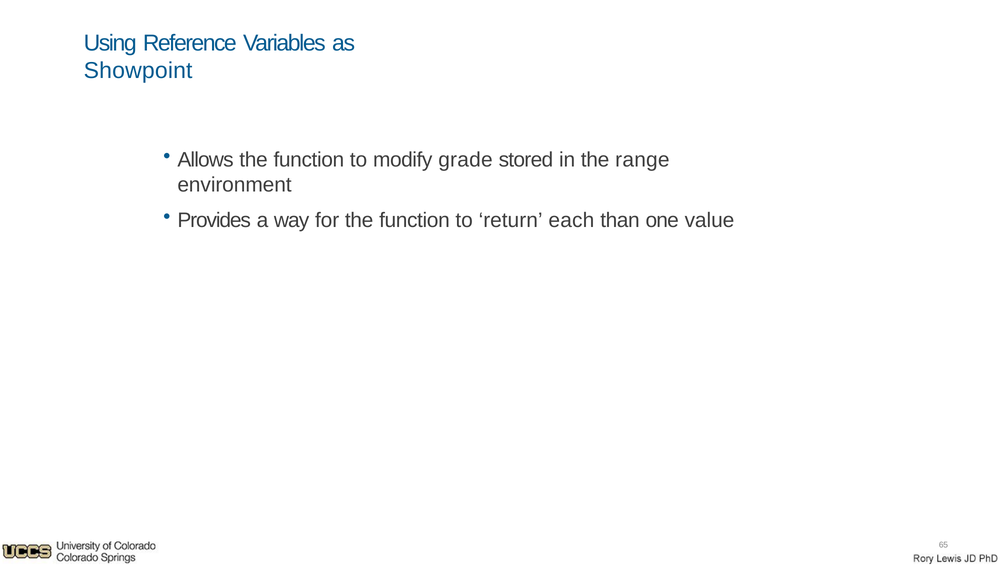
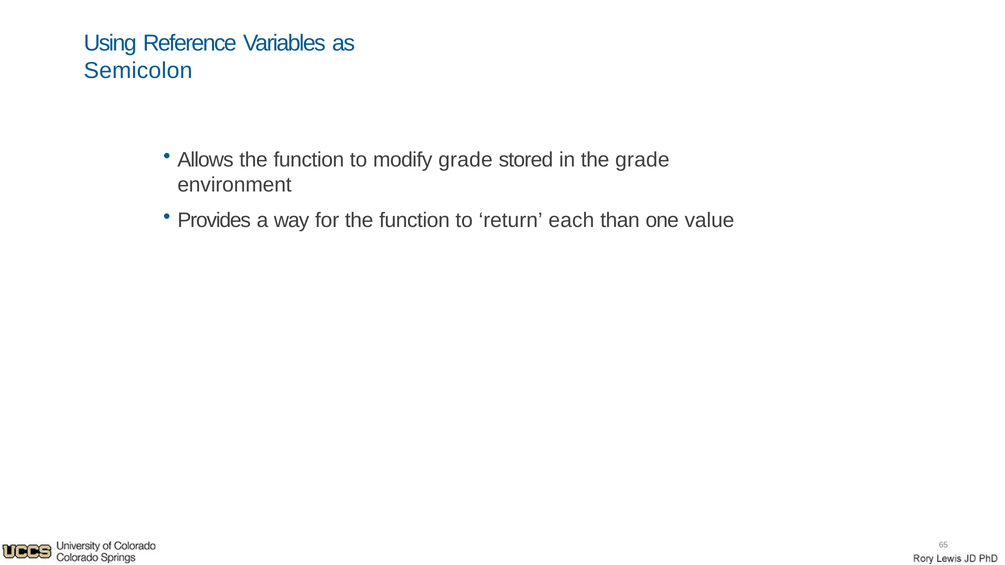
Showpoint: Showpoint -> Semicolon (138, 71)
the range: range -> grade (642, 160)
